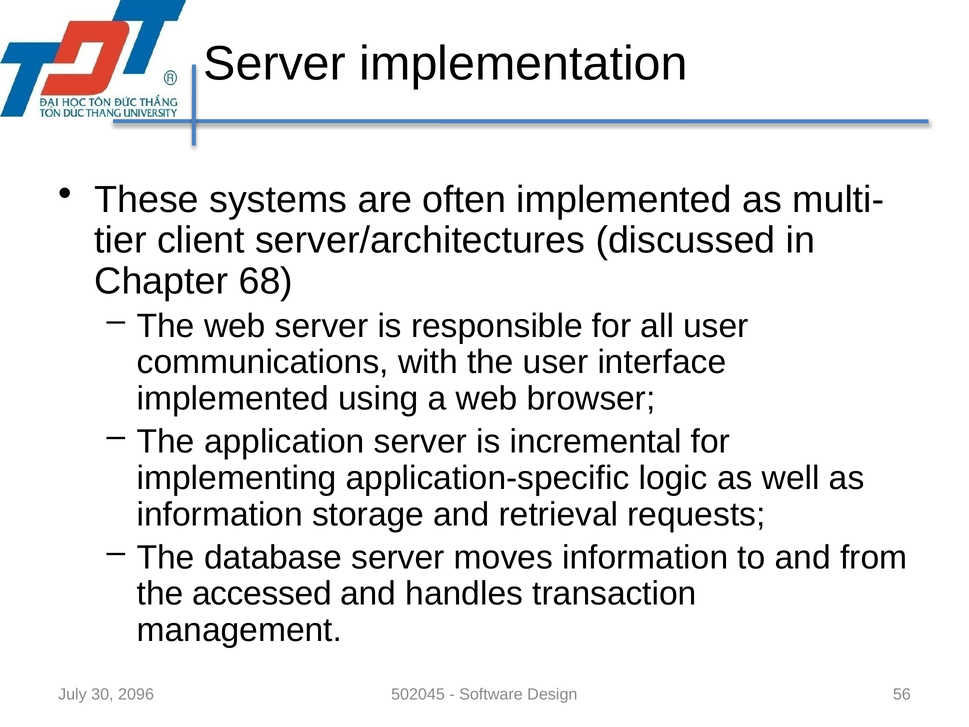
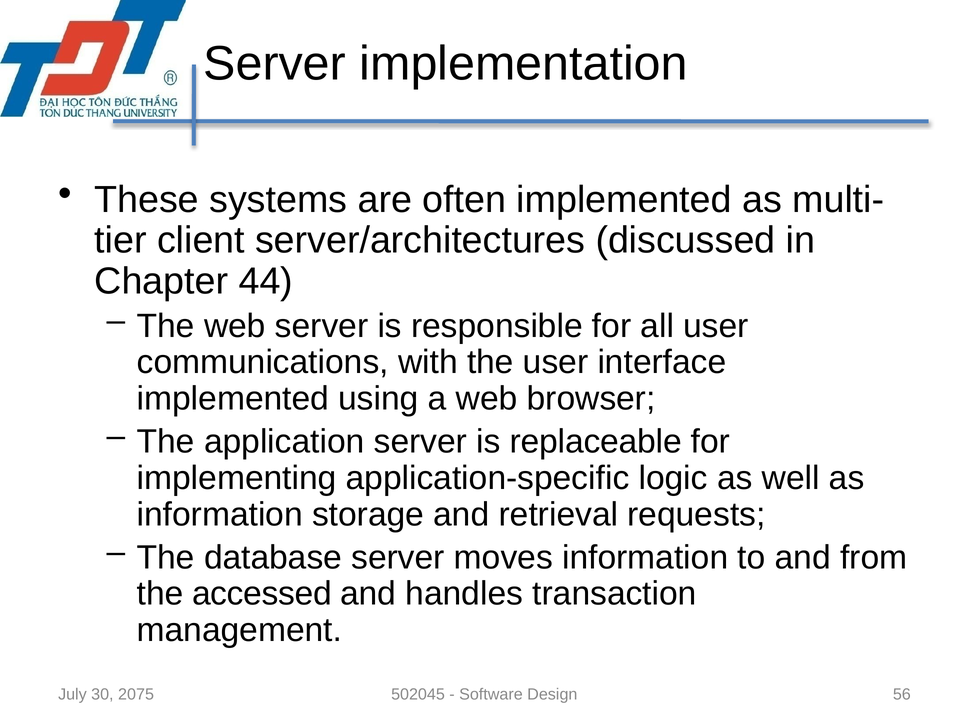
68: 68 -> 44 (266, 281)
incremental: incremental -> replaceable (596, 442)
2096: 2096 -> 2075 (136, 694)
